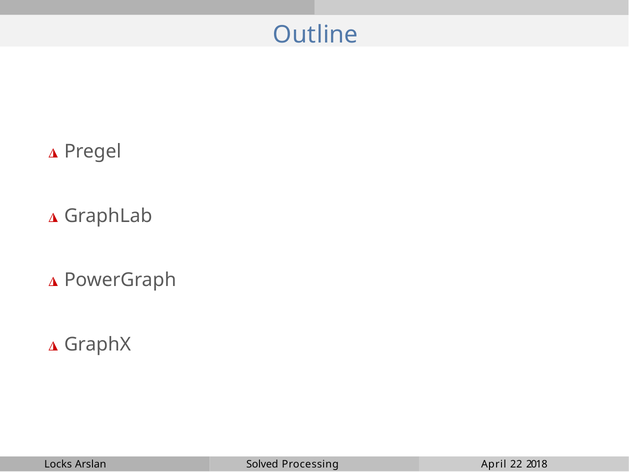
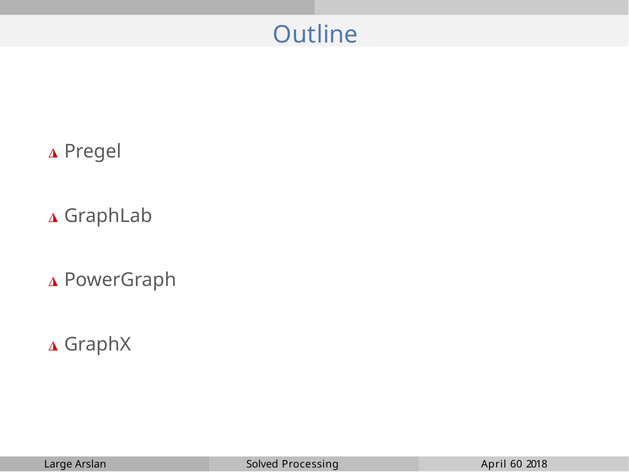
Locks: Locks -> Large (58, 464)
22: 22 -> 60 (516, 464)
